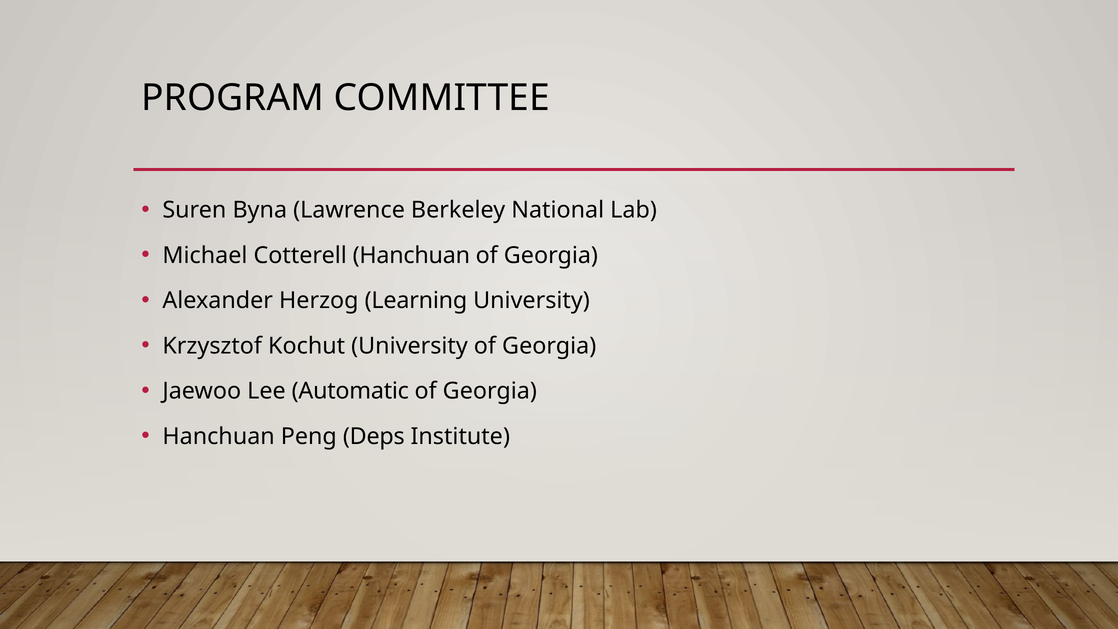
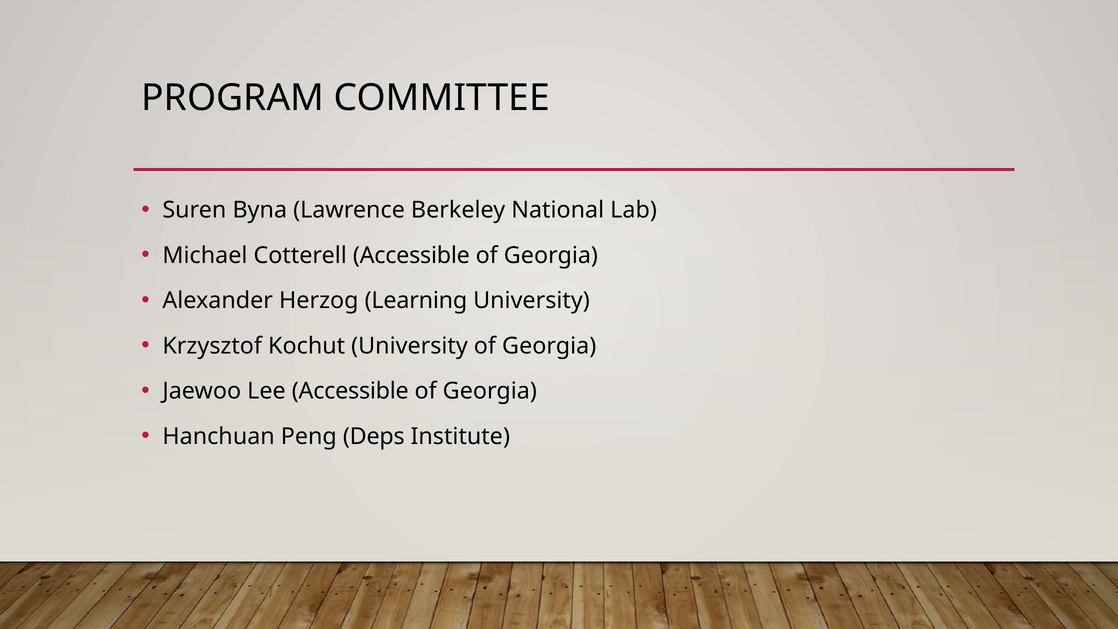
Cotterell Hanchuan: Hanchuan -> Accessible (411, 255)
Lee Automatic: Automatic -> Accessible (350, 391)
